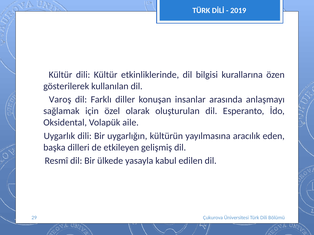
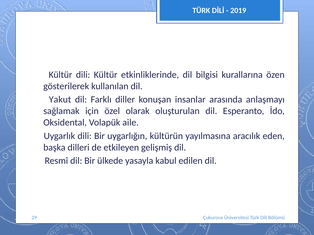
Varoş: Varoş -> Yakut (60, 100)
